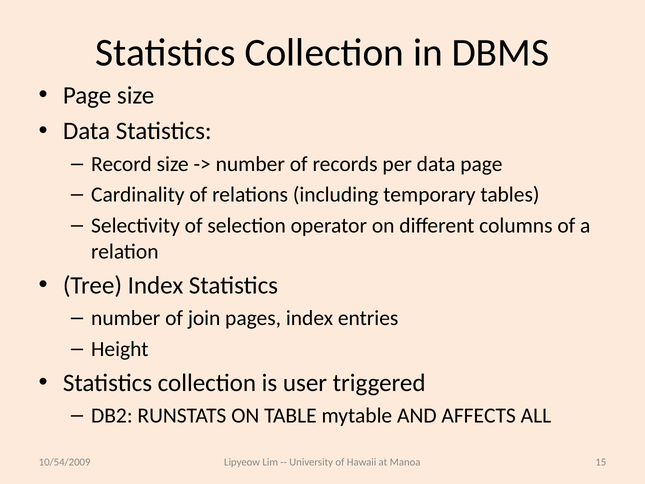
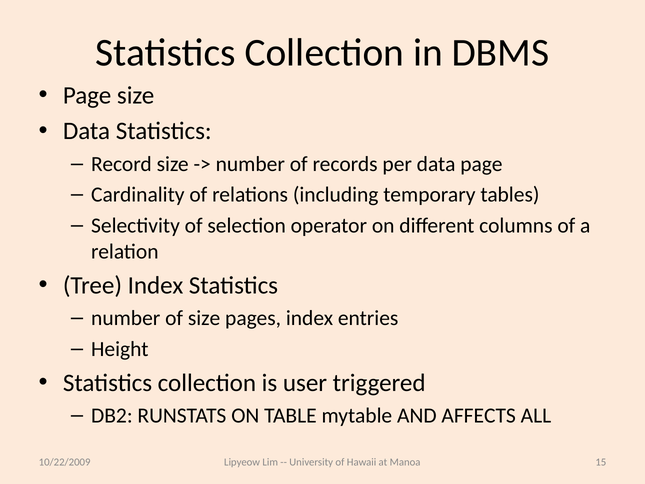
of join: join -> size (204, 318)
10/54/2009: 10/54/2009 -> 10/22/2009 (65, 462)
